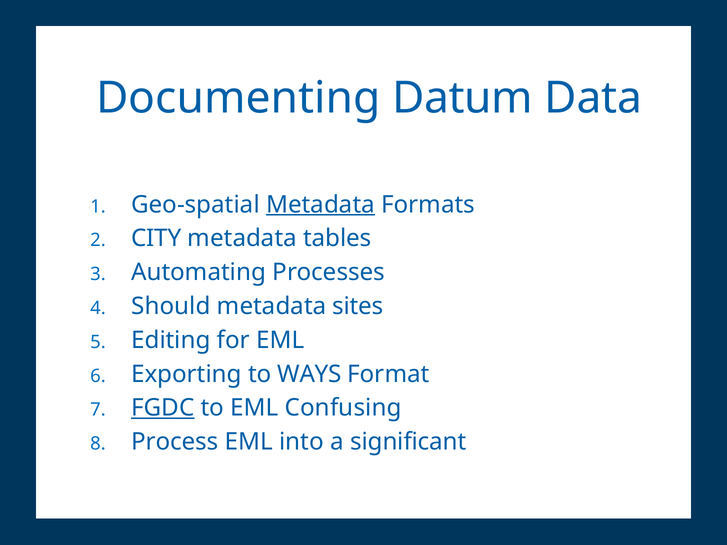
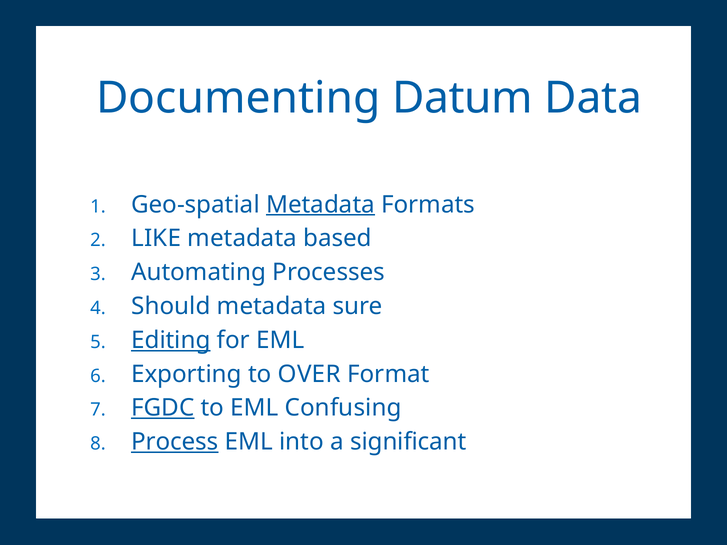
CITY: CITY -> LIKE (156, 239)
tables: tables -> based (337, 239)
sites: sites -> sure (358, 306)
Editing underline: none -> present (171, 340)
WAYS: WAYS -> OVER (309, 374)
Process underline: none -> present (175, 442)
